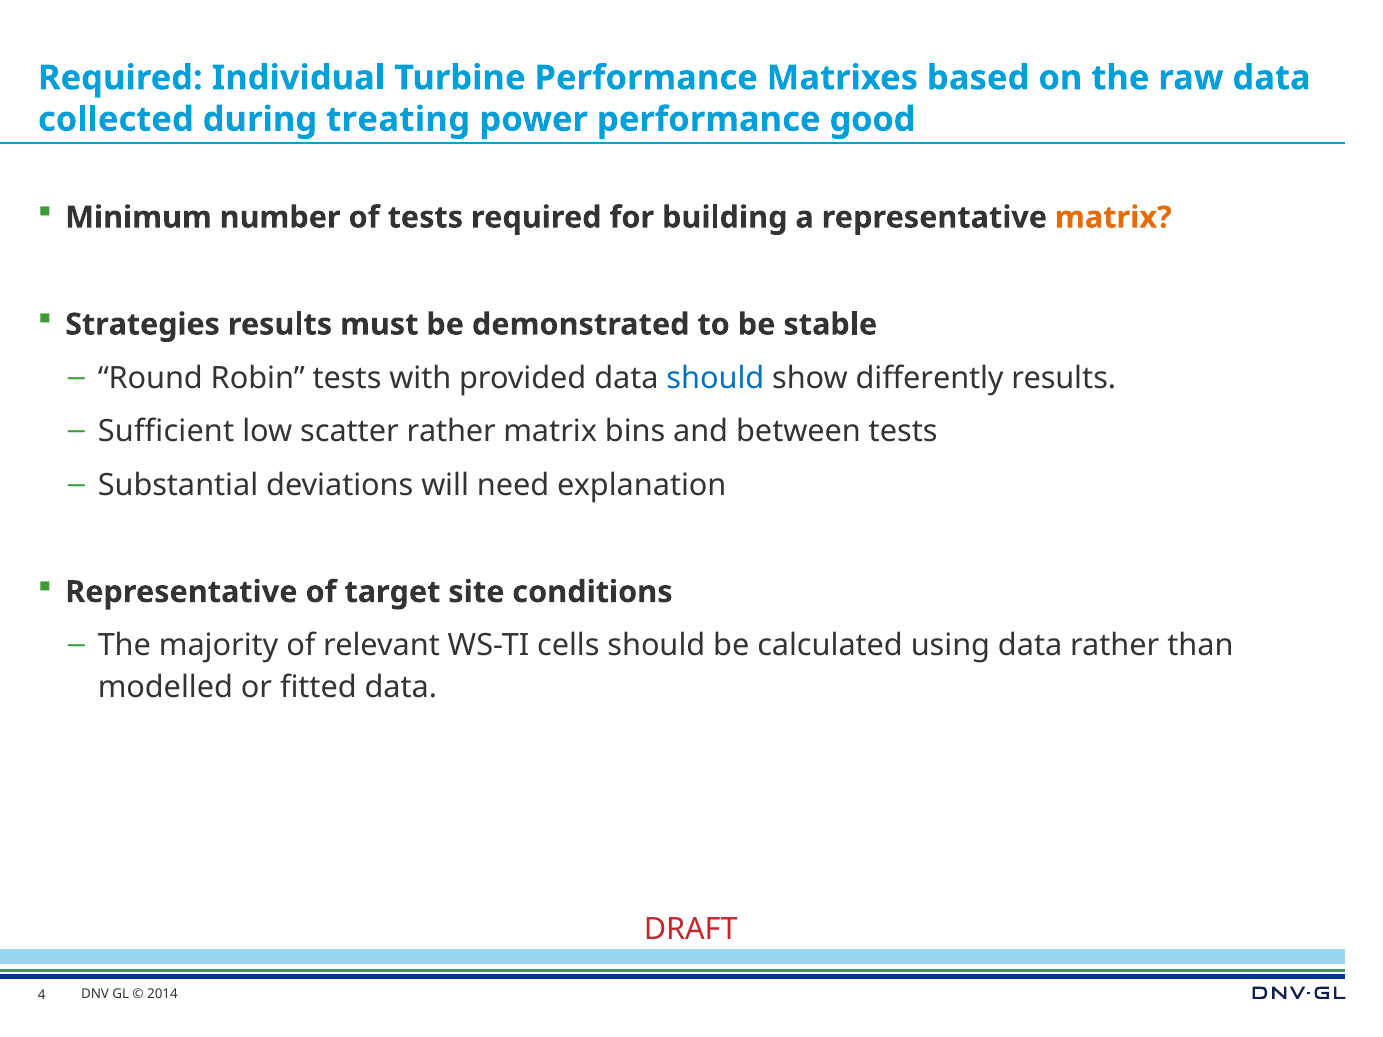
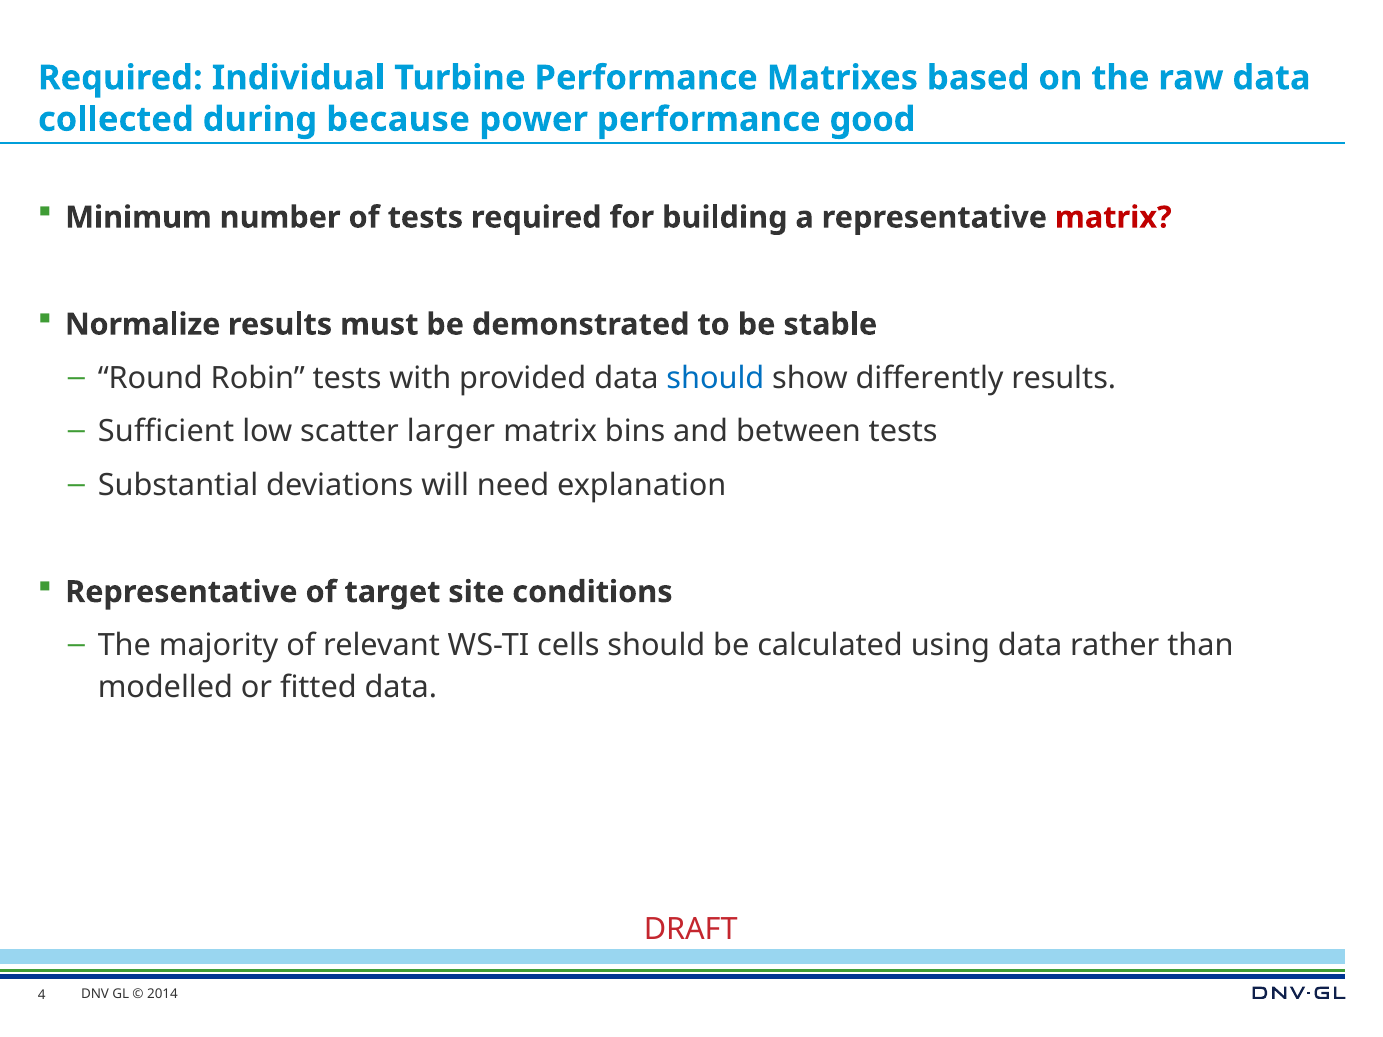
treating: treating -> because (398, 119)
matrix colour: orange -> red (1113, 218)
Strategies: Strategies -> Normalize (143, 325)
scatter rather: rather -> larger (451, 432)
